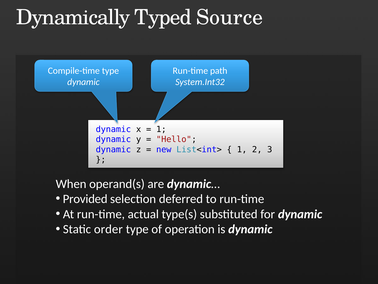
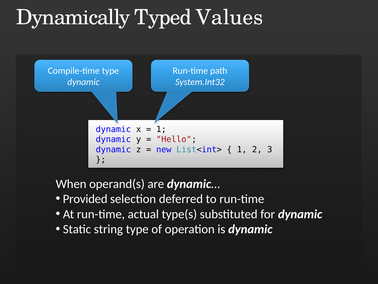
Source: Source -> Values (229, 18)
order: order -> string (108, 229)
